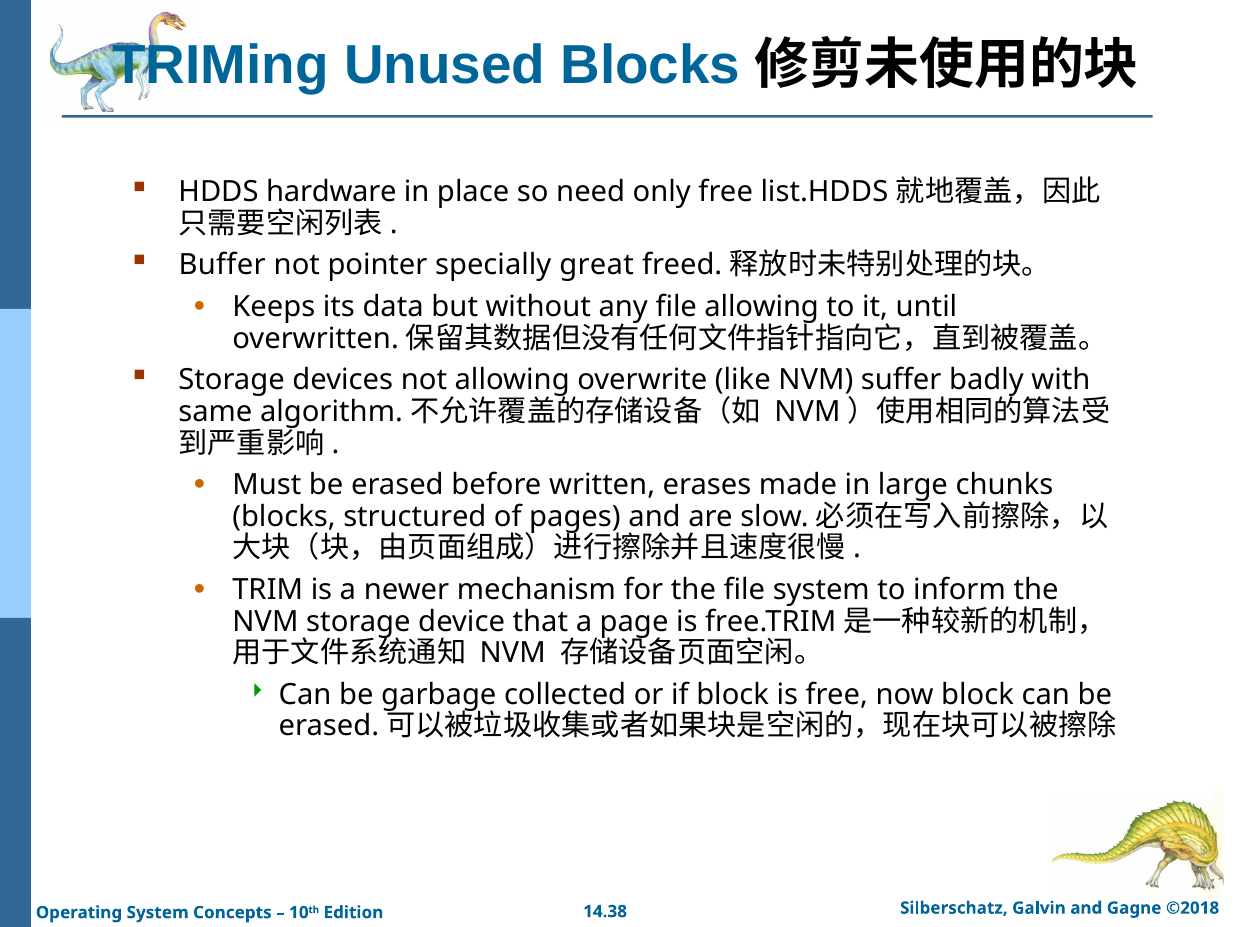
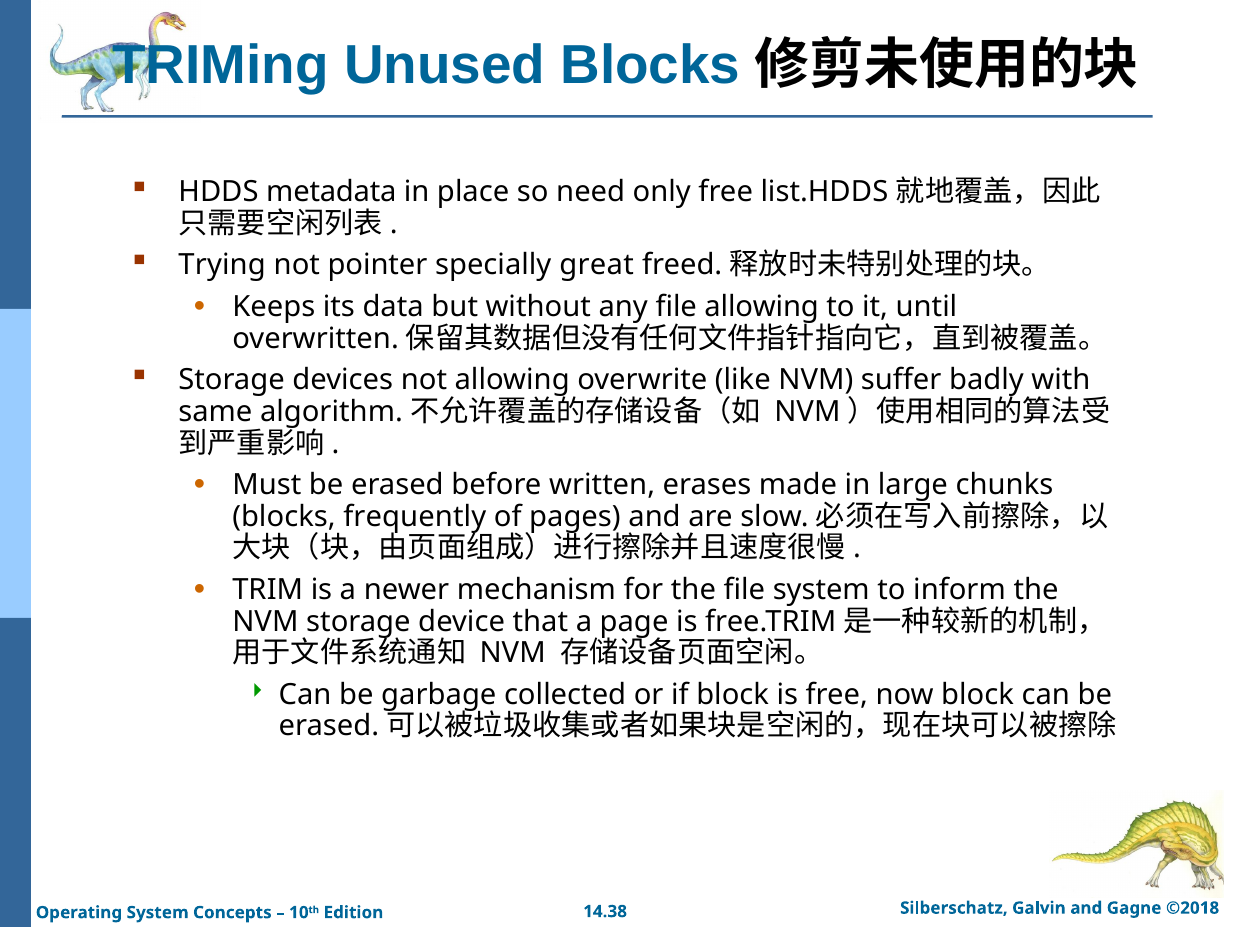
hardware: hardware -> metadata (331, 192)
Buffer: Buffer -> Trying (222, 265)
structured: structured -> frequently (415, 516)
